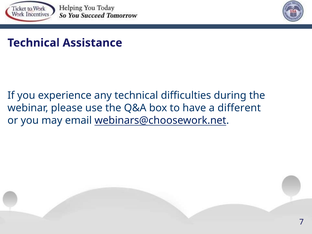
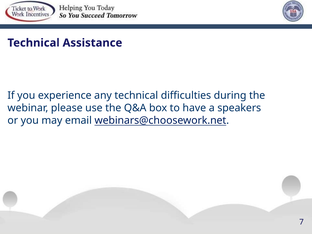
different: different -> speakers (239, 108)
